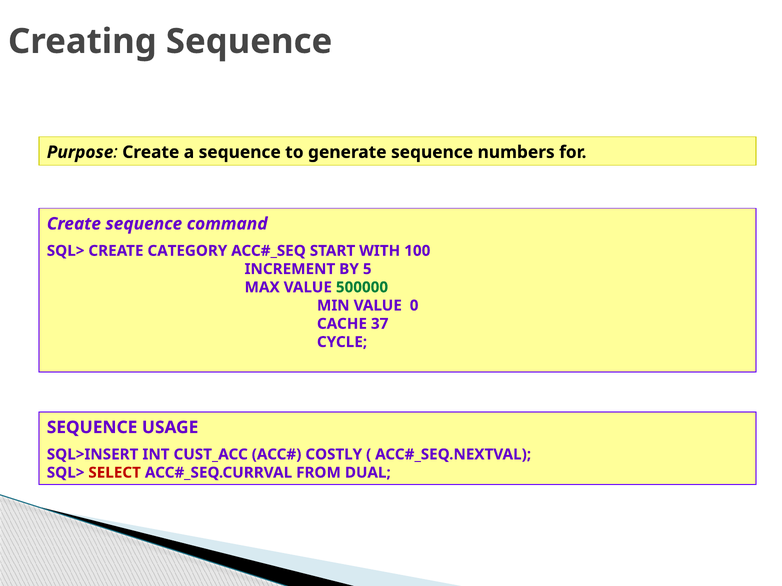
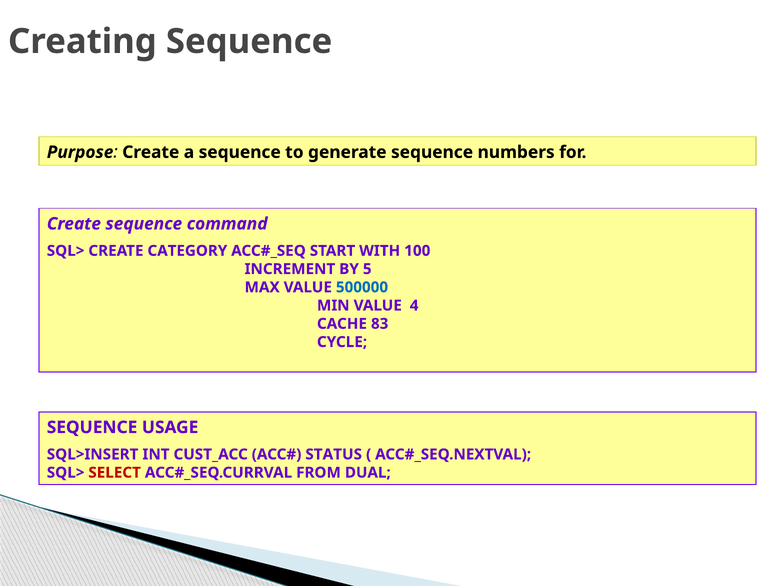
500000 colour: green -> blue (362, 288)
0: 0 -> 4 (414, 306)
37: 37 -> 83 (380, 324)
COSTLY: COSTLY -> STATUS (334, 455)
